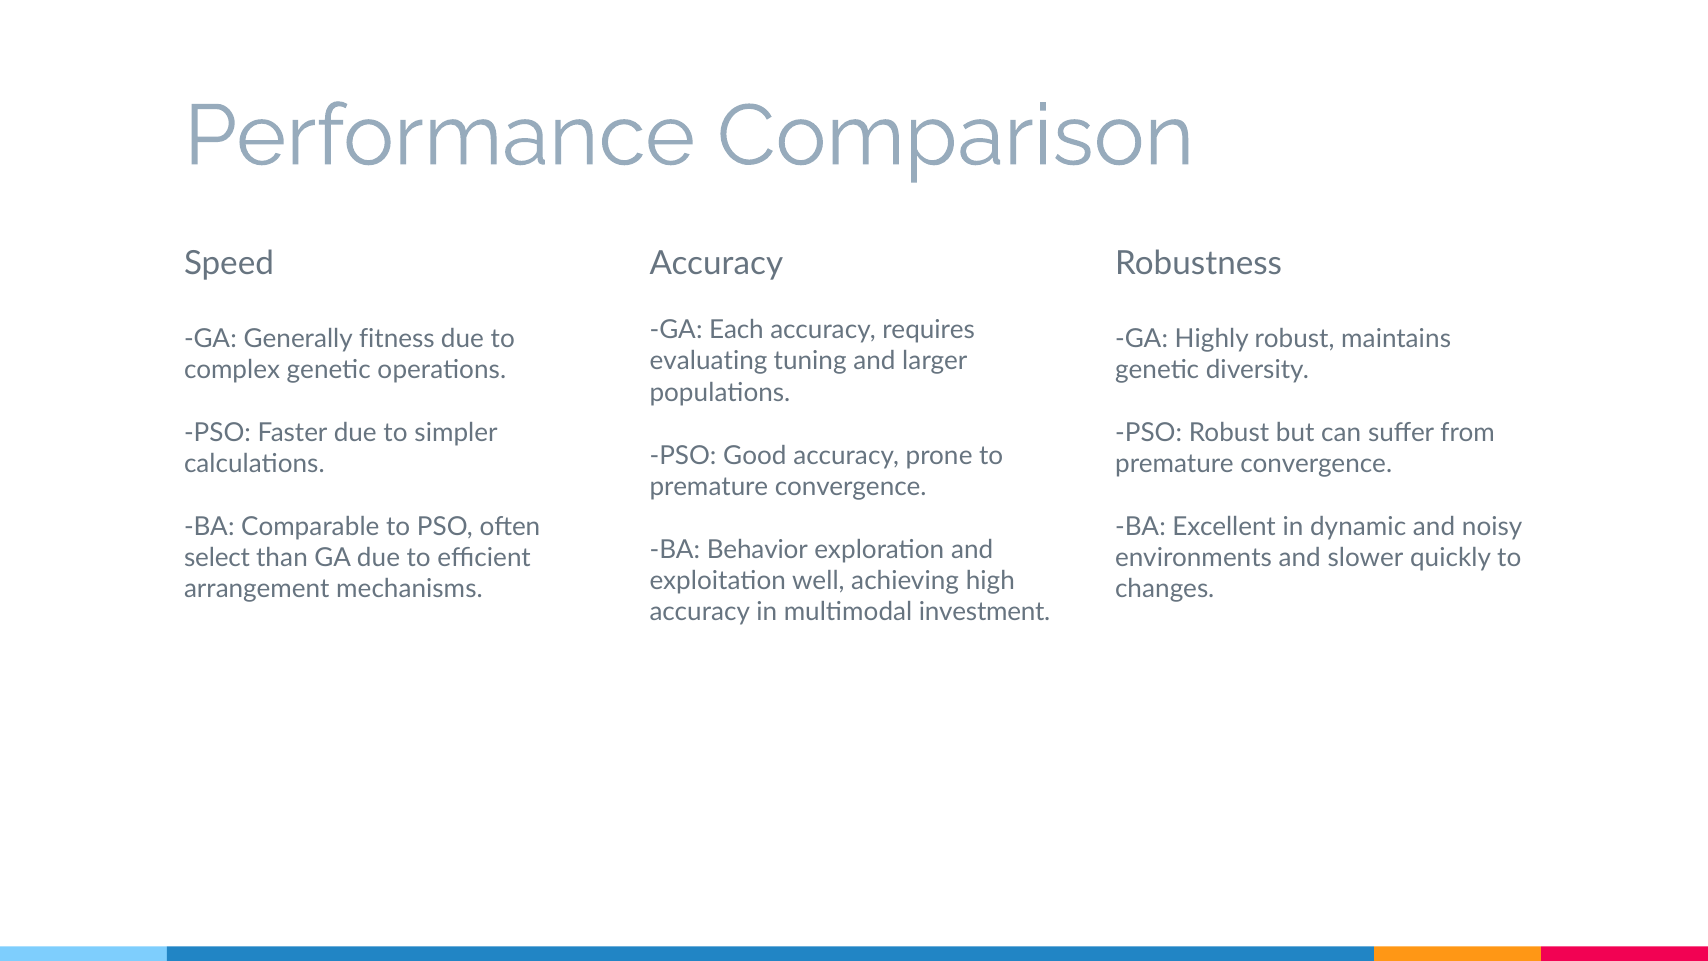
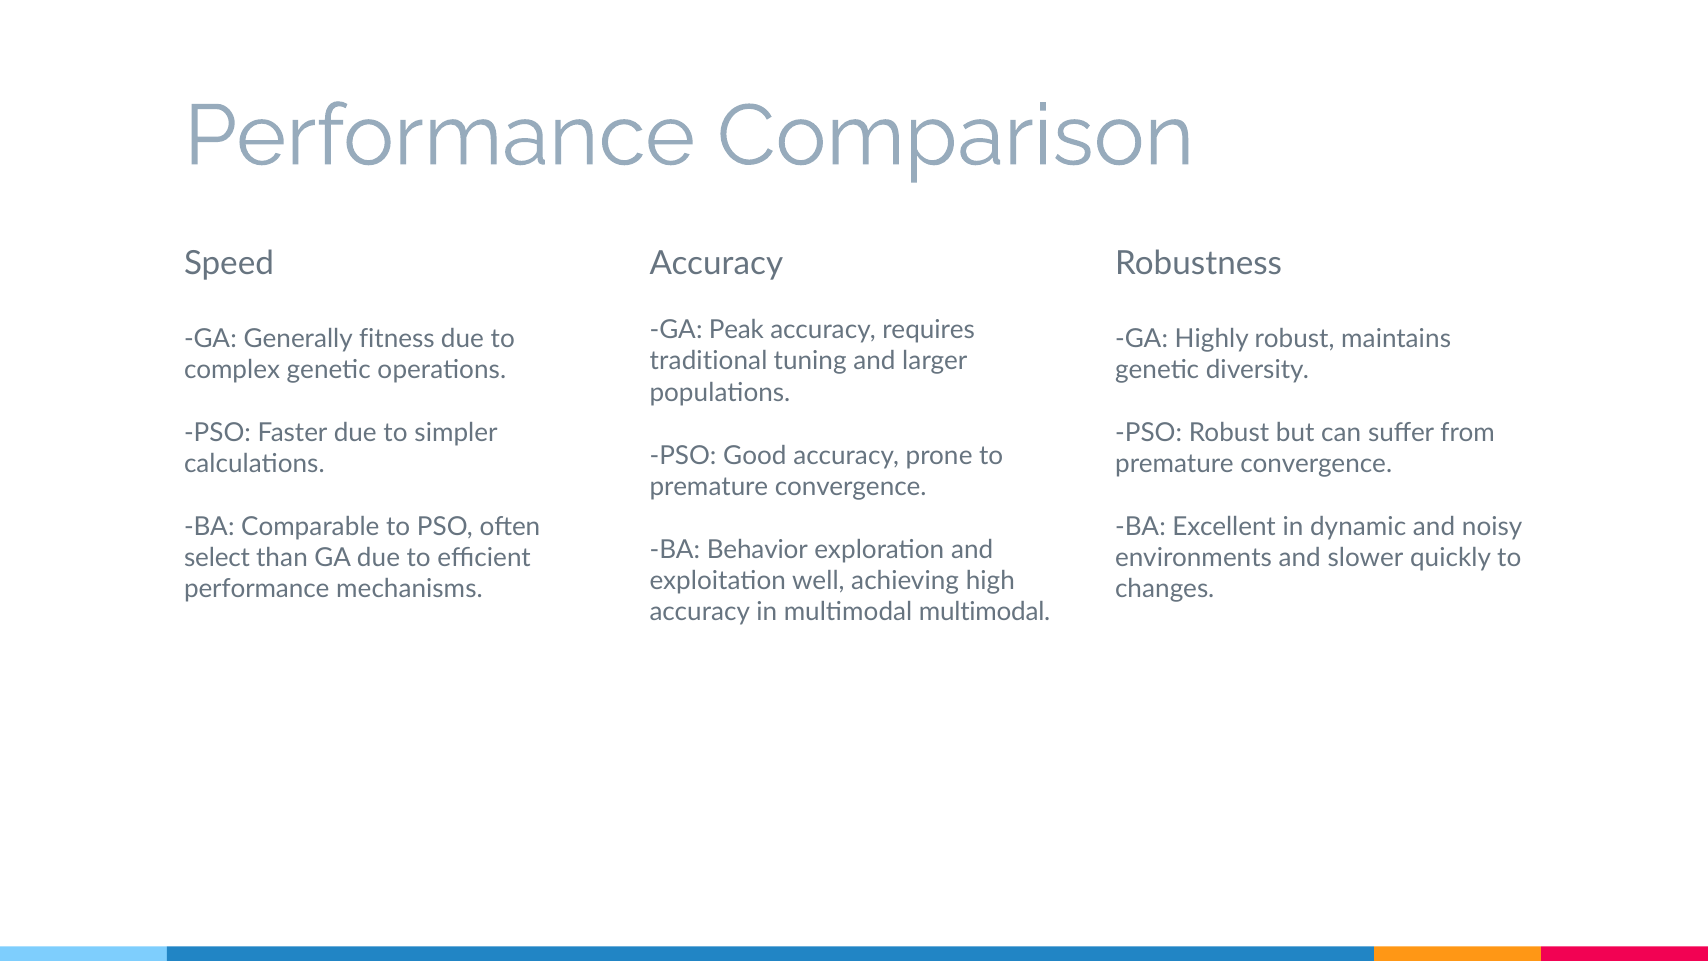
Each: Each -> Peak (736, 330)
evaluating: evaluating -> traditional (709, 361)
arrangement: arrangement -> performance (257, 589)
multimodal investment: investment -> multimodal (985, 612)
